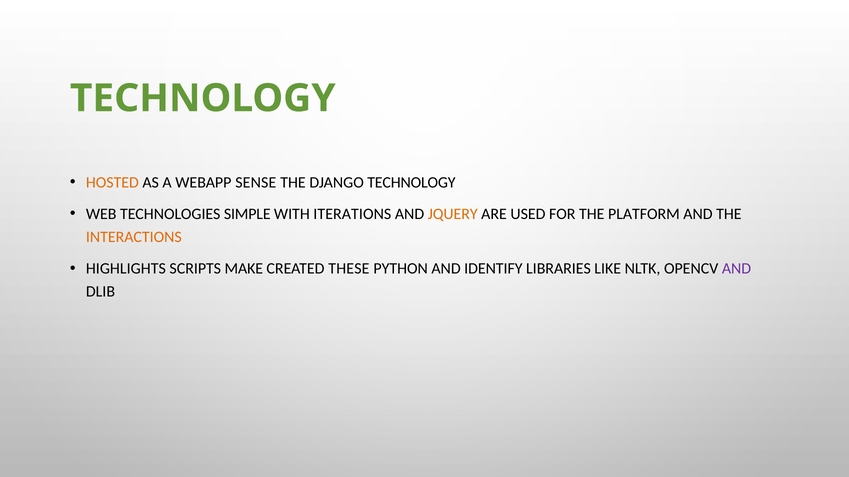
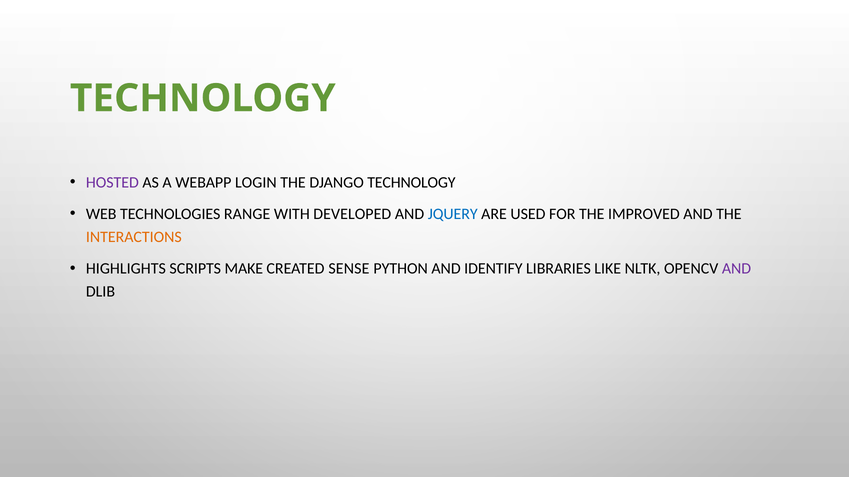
HOSTED colour: orange -> purple (112, 182)
SENSE: SENSE -> LOGIN (256, 182)
SIMPLE: SIMPLE -> RANGE (247, 214)
ITERATIONS: ITERATIONS -> DEVELOPED (352, 214)
JQUERY colour: orange -> blue (453, 214)
PLATFORM: PLATFORM -> IMPROVED (644, 214)
THESE: THESE -> SENSE (349, 269)
